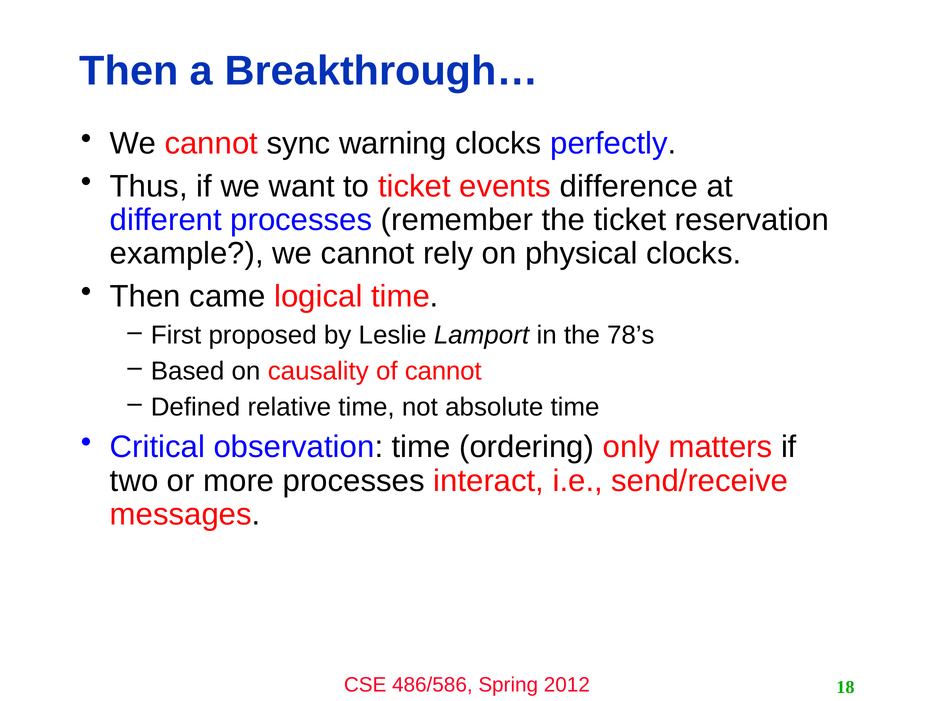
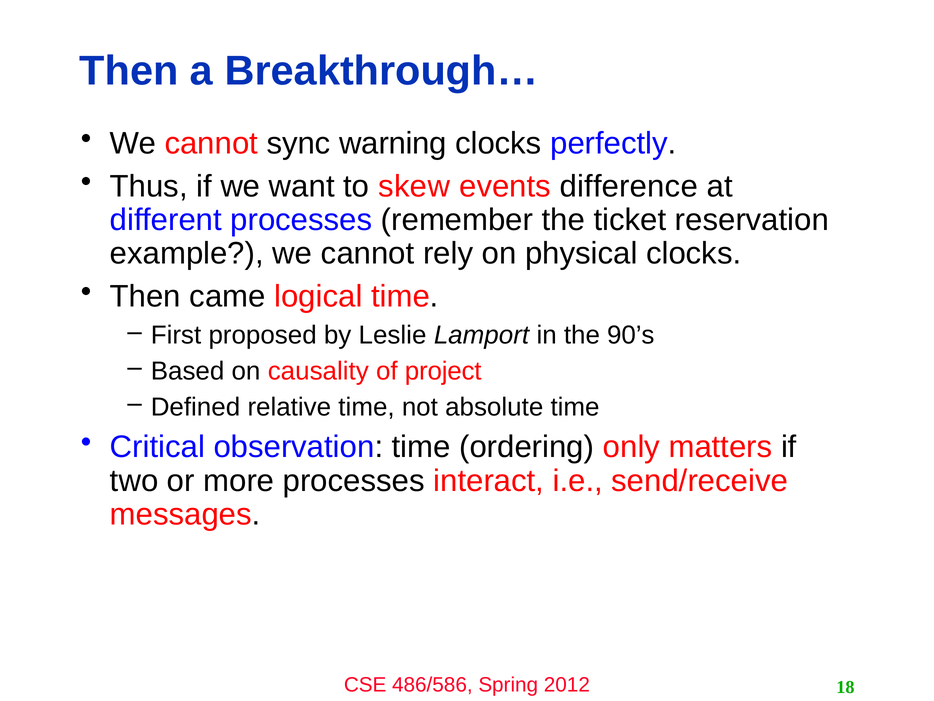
to ticket: ticket -> skew (414, 186)
78’s: 78’s -> 90’s (631, 335)
of cannot: cannot -> project (443, 371)
